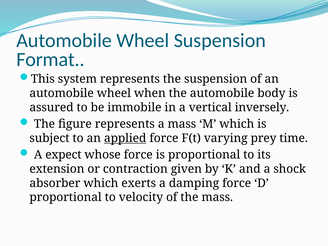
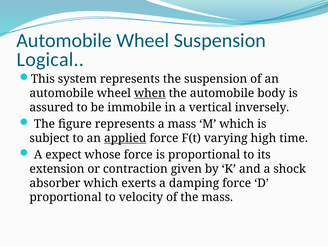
Format: Format -> Logical (50, 60)
when underline: none -> present (150, 93)
prey: prey -> high (263, 138)
